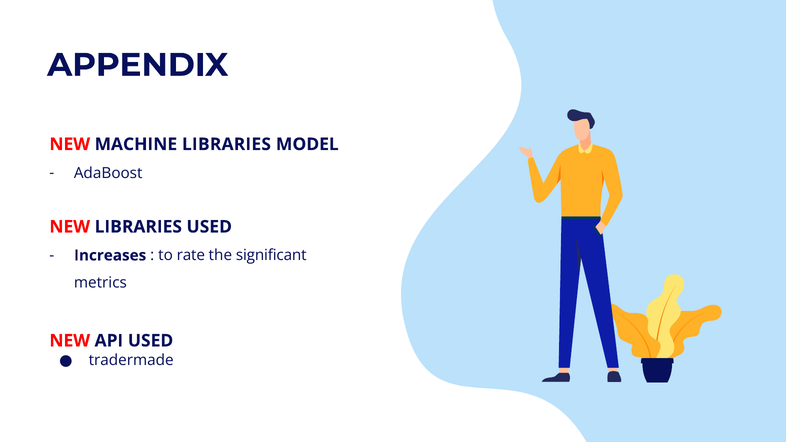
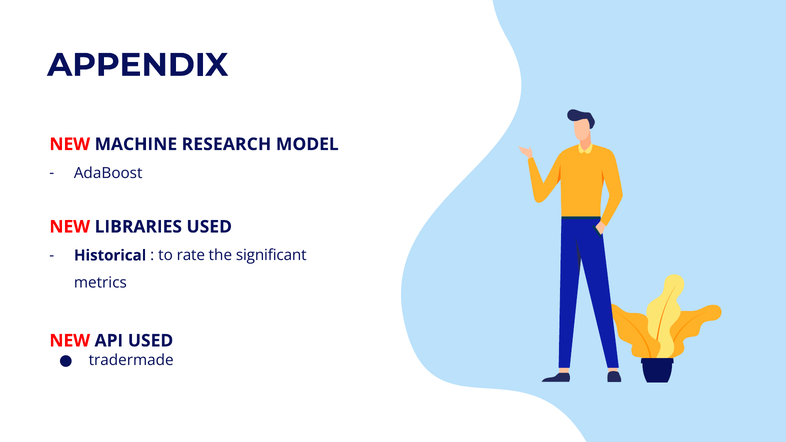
MACHINE LIBRARIES: LIBRARIES -> RESEARCH (226, 144)
Increases: Increases -> Historical (110, 256)
